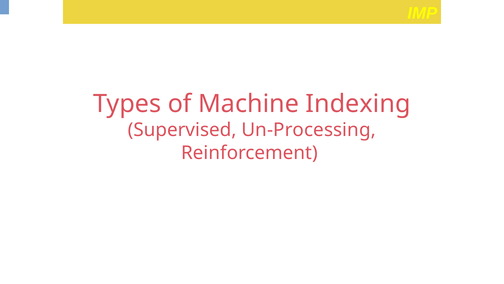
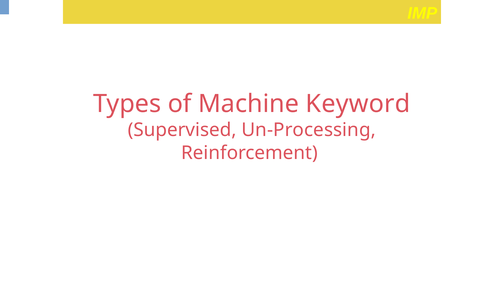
Indexing: Indexing -> Keyword (358, 104)
